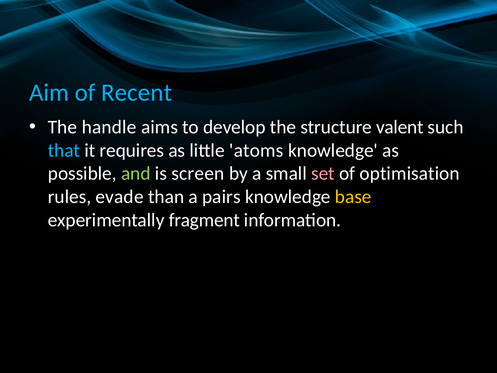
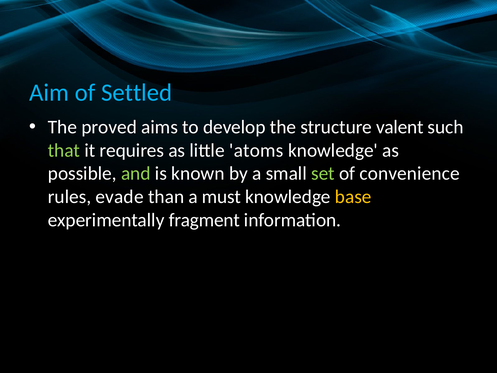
Recent: Recent -> Settled (137, 93)
handle: handle -> proved (109, 127)
that colour: light blue -> light green (64, 150)
screen: screen -> known (198, 173)
set colour: pink -> light green (323, 173)
optimisation: optimisation -> convenience (410, 173)
pairs: pairs -> must (221, 197)
